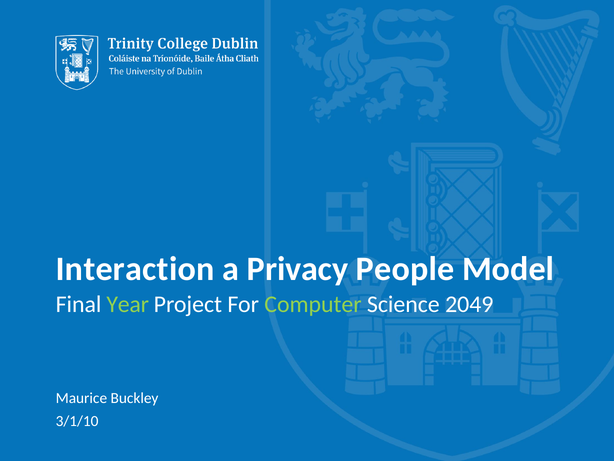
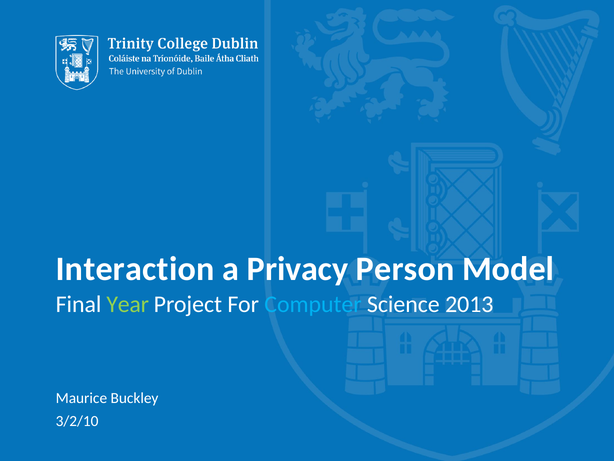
People: People -> Person (405, 269)
Computer colour: light green -> light blue (313, 304)
2049: 2049 -> 2013 (469, 304)
3/1/10: 3/1/10 -> 3/2/10 (77, 421)
